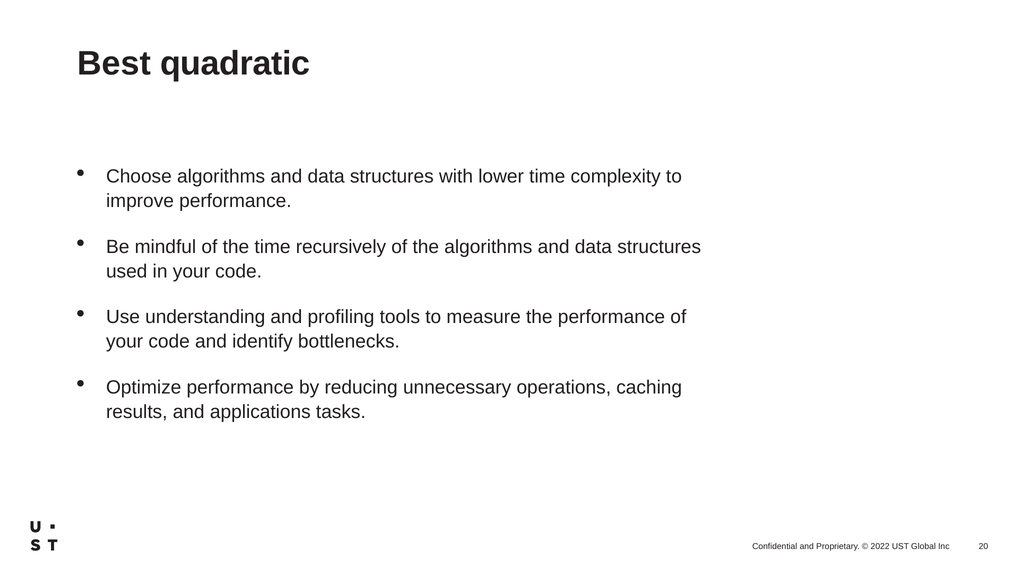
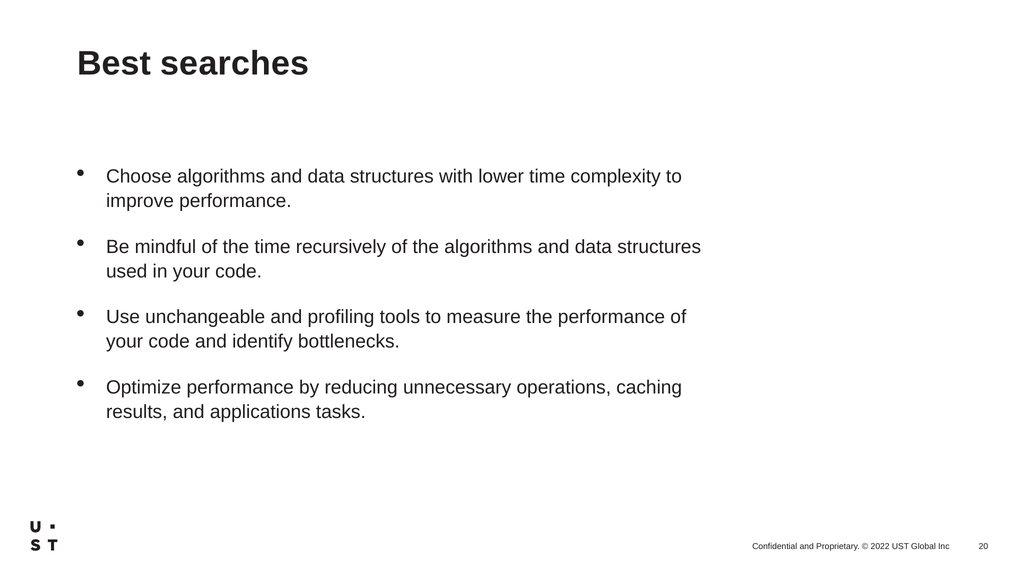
quadratic: quadratic -> searches (235, 64)
understanding: understanding -> unchangeable (205, 317)
